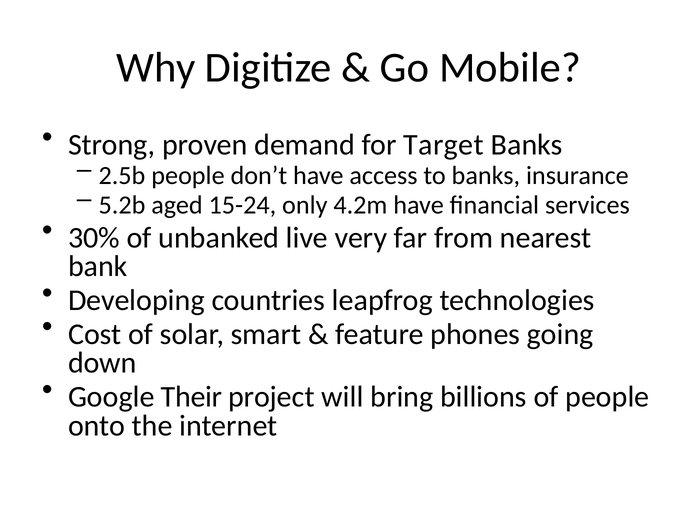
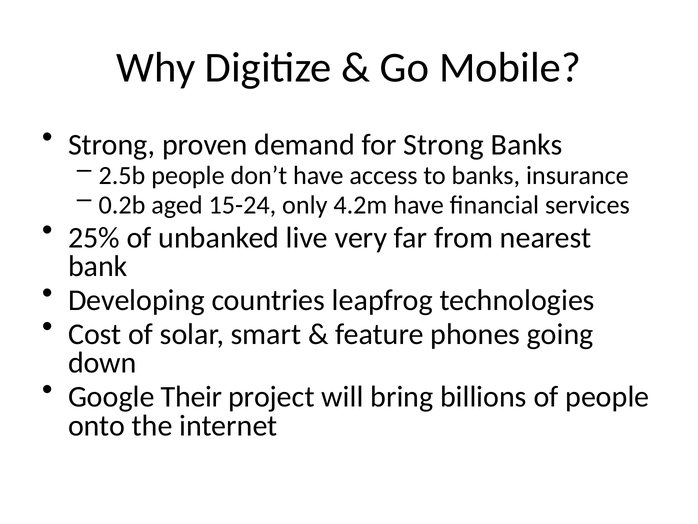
for Target: Target -> Strong (444, 145)
5.2b: 5.2b -> 0.2b (122, 205)
30%: 30% -> 25% (94, 237)
